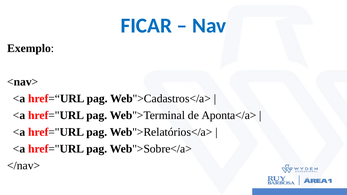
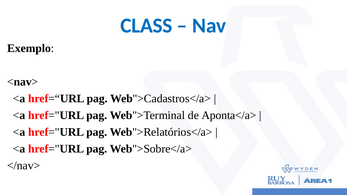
FICAR: FICAR -> CLASS (146, 26)
